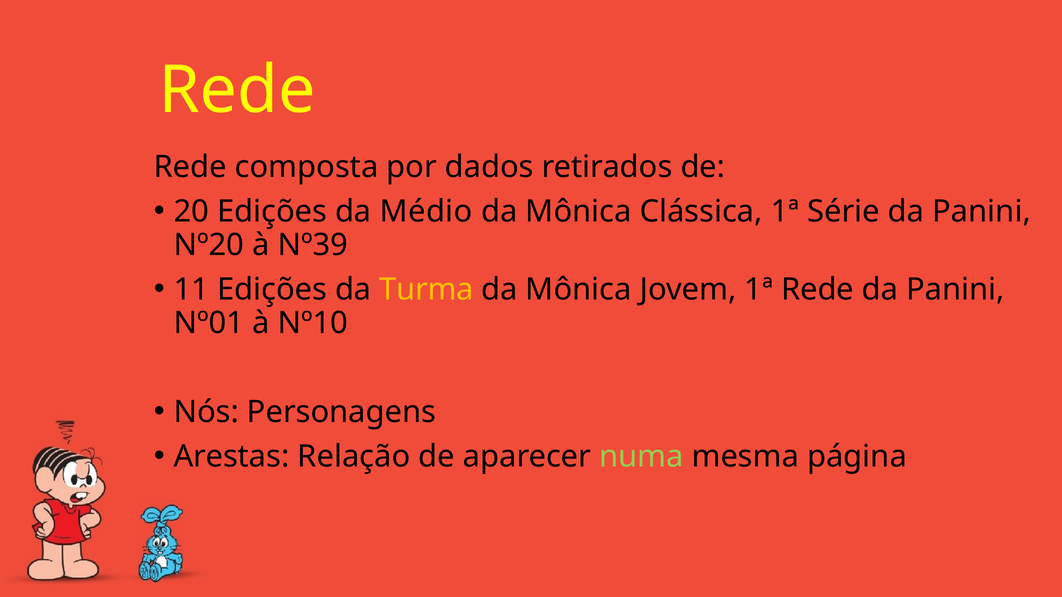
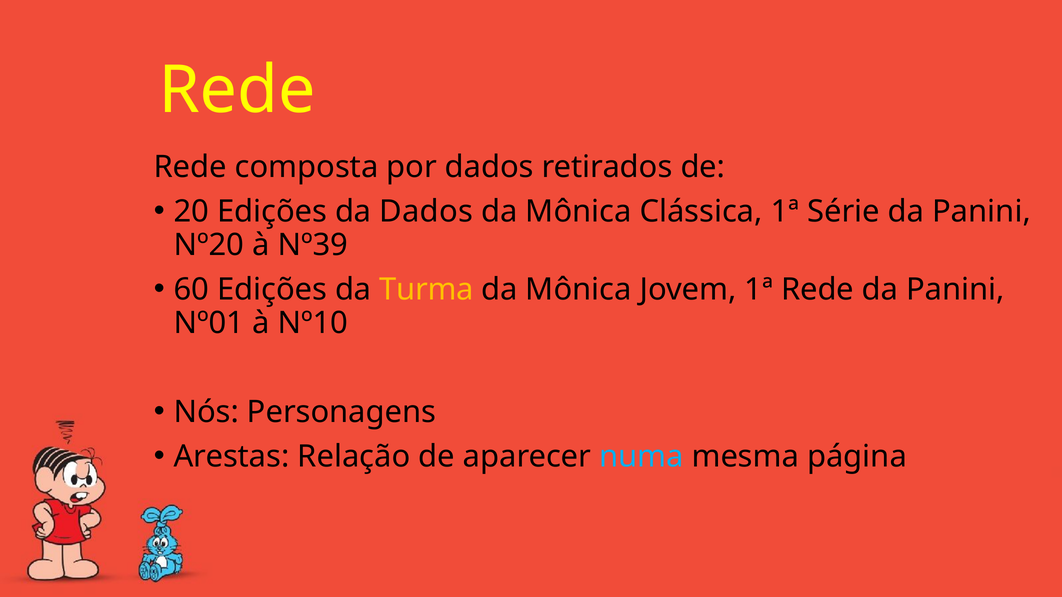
da Médio: Médio -> Dados (426, 212)
11: 11 -> 60 (191, 290)
numa colour: light green -> light blue (641, 457)
